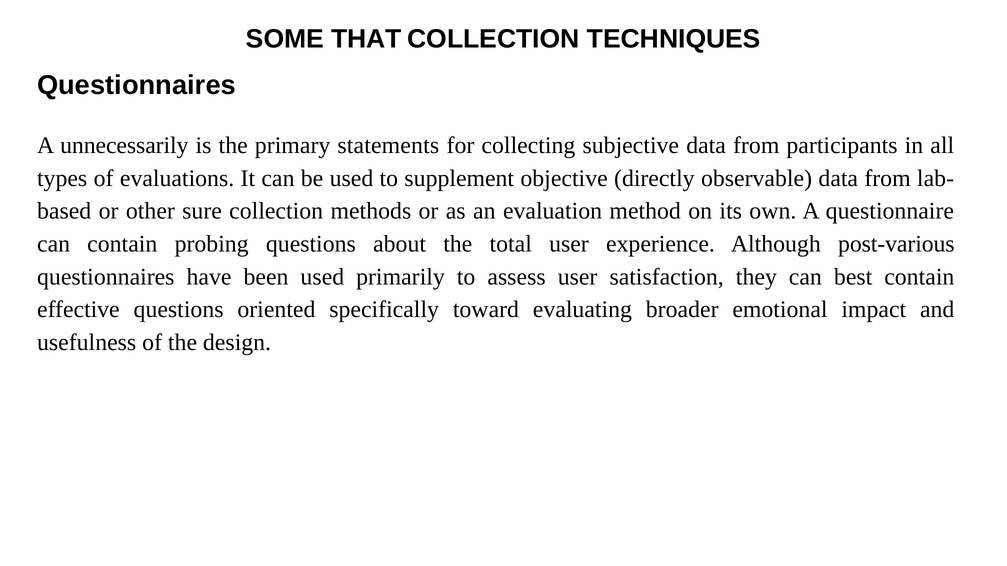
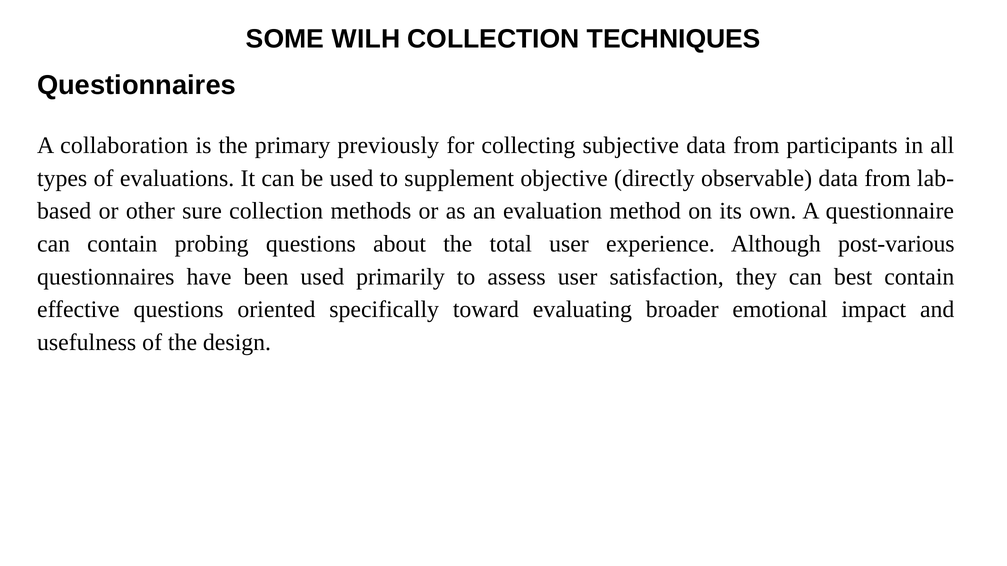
THAT: THAT -> WILH (366, 39)
unnecessarily: unnecessarily -> collaboration (124, 146)
statements: statements -> previously (388, 146)
